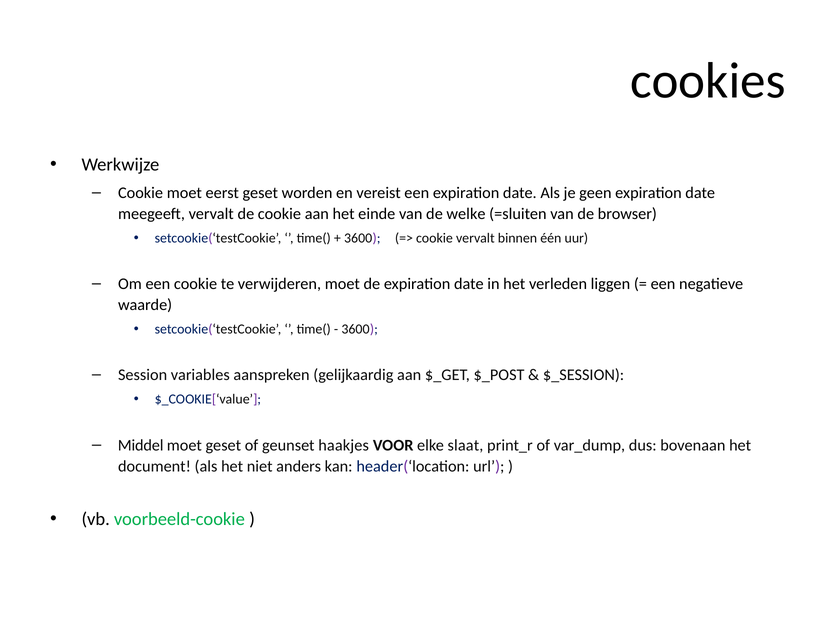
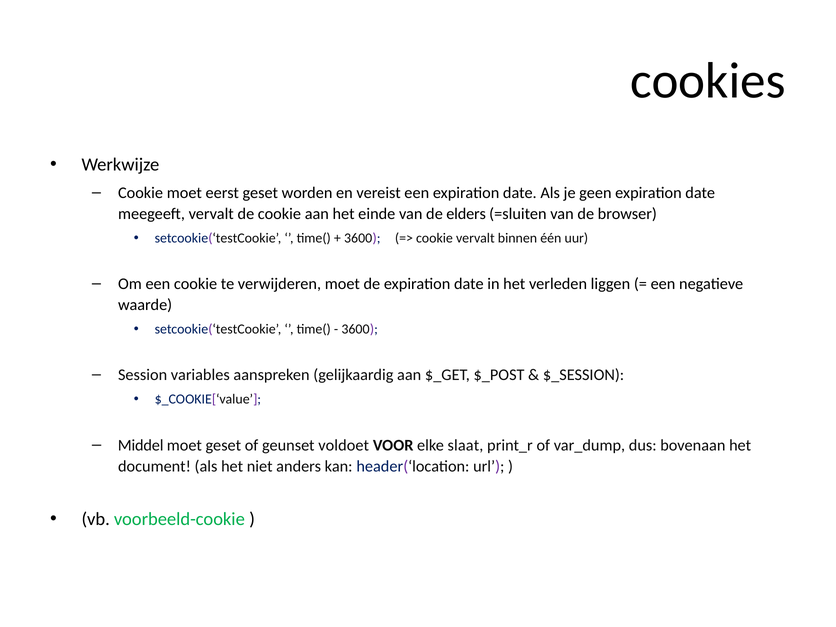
welke: welke -> elders (466, 214)
haakjes: haakjes -> voldoet (344, 445)
